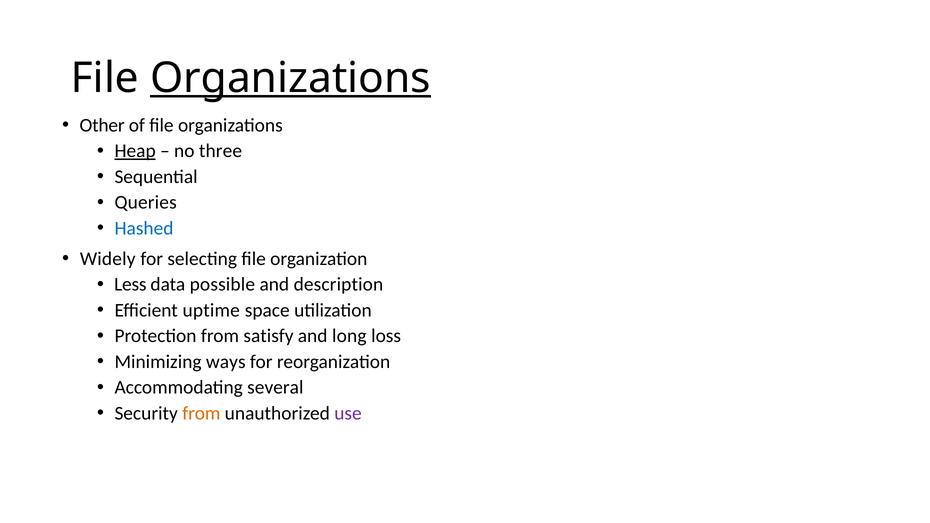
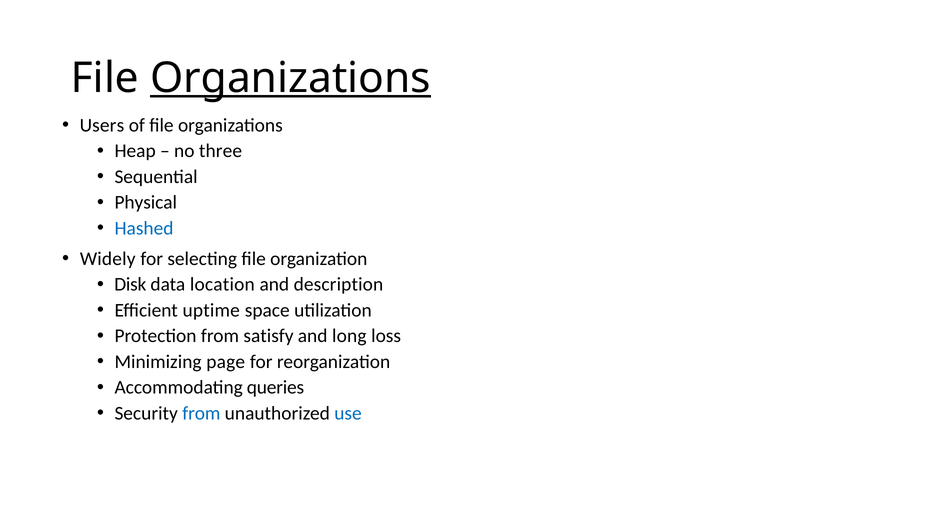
Other: Other -> Users (102, 125)
Heap underline: present -> none (135, 151)
Queries: Queries -> Physical (146, 203)
Less: Less -> Disk (130, 285)
possible: possible -> location (222, 285)
ways: ways -> page (226, 362)
several: several -> queries (275, 388)
from colour: orange -> blue (201, 413)
use colour: purple -> blue (348, 413)
